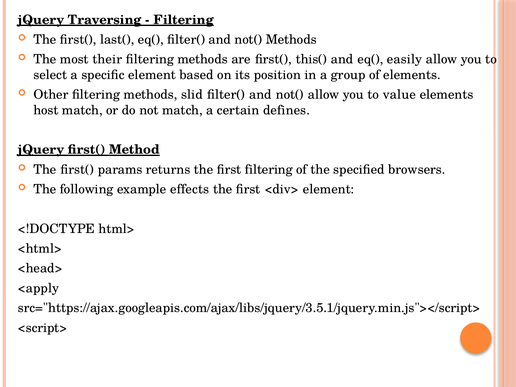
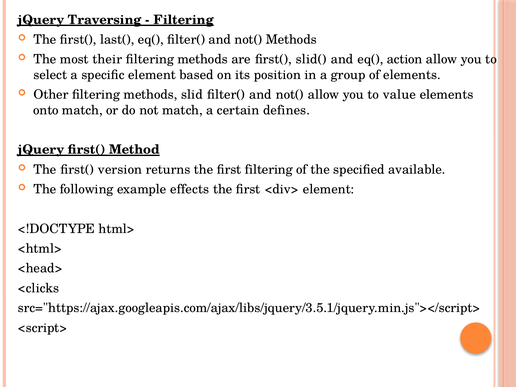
this(: this( -> slid( (311, 59)
easily: easily -> action (405, 59)
host: host -> onto (46, 110)
params: params -> version (120, 169)
browsers: browsers -> available (417, 169)
<apply: <apply -> <clicks (39, 288)
